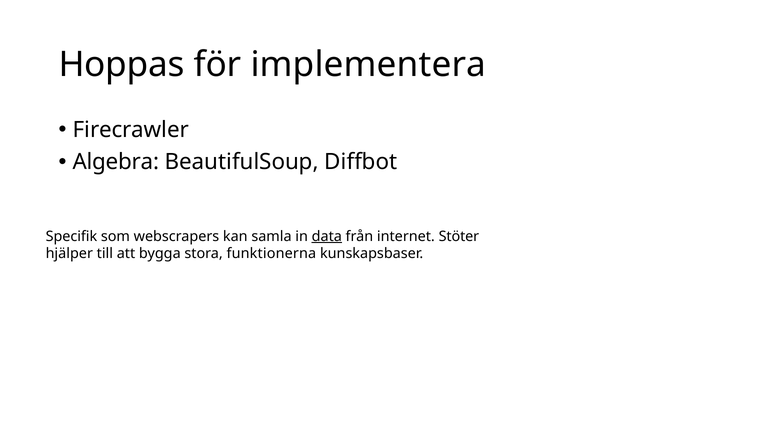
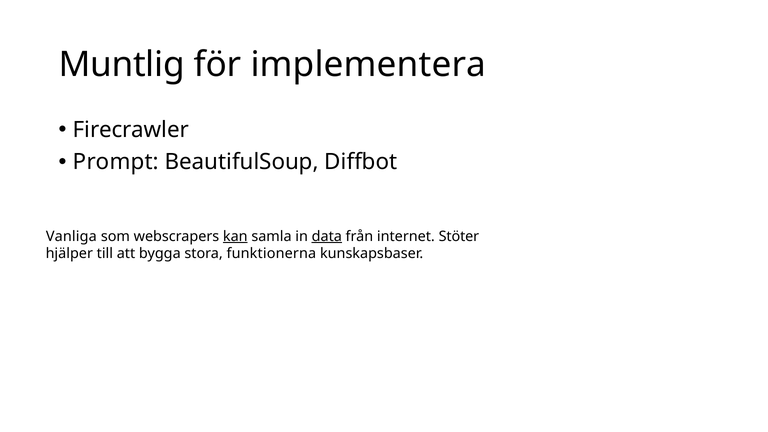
Hoppas: Hoppas -> Muntlig (122, 65)
Algebra: Algebra -> Prompt (116, 162)
Specifik: Specifik -> Vanliga (71, 236)
kan underline: none -> present (235, 236)
